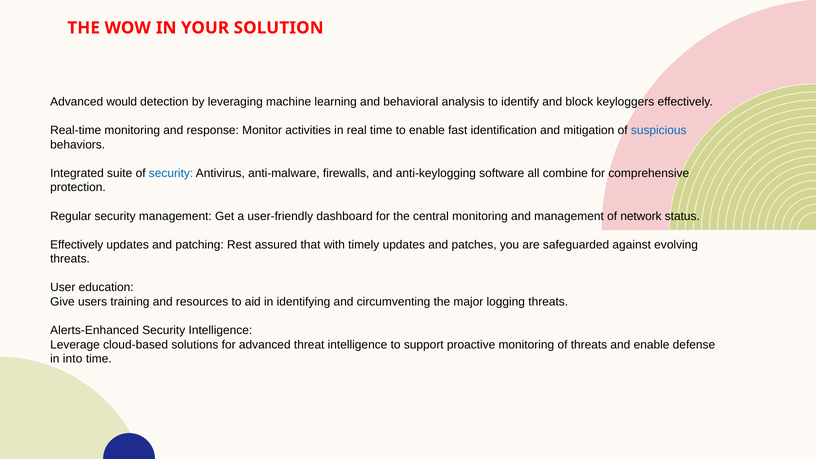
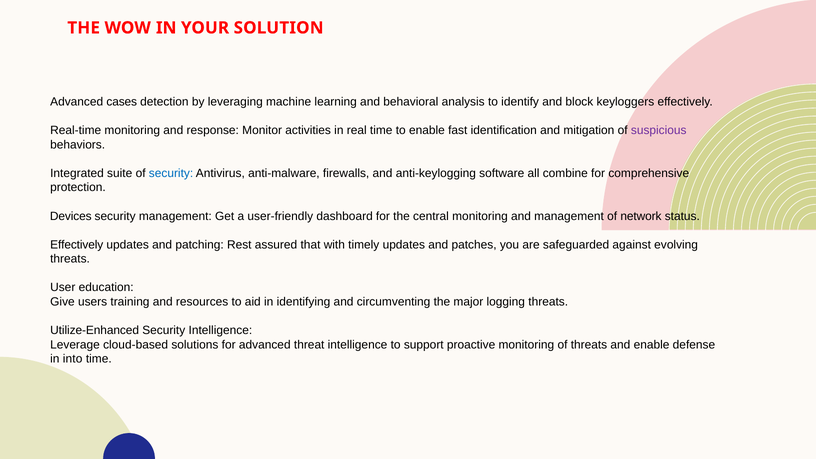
would: would -> cases (122, 102)
suspicious colour: blue -> purple (659, 130)
Regular: Regular -> Devices (71, 216)
Alerts-Enhanced: Alerts-Enhanced -> Utilize-Enhanced (95, 330)
